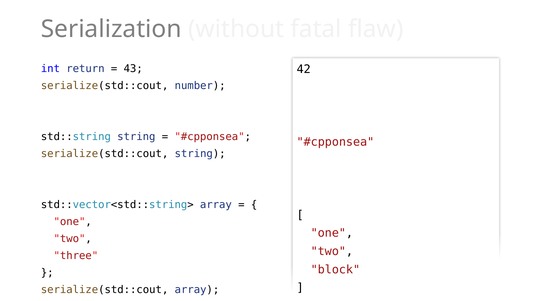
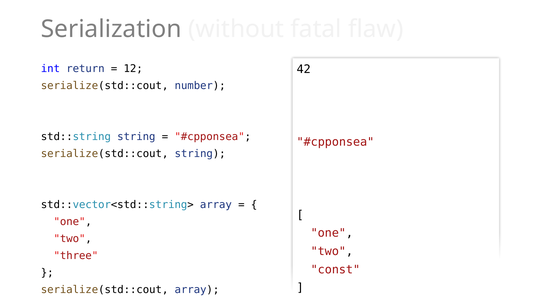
43: 43 -> 12 (133, 69)
block: block -> const (335, 270)
